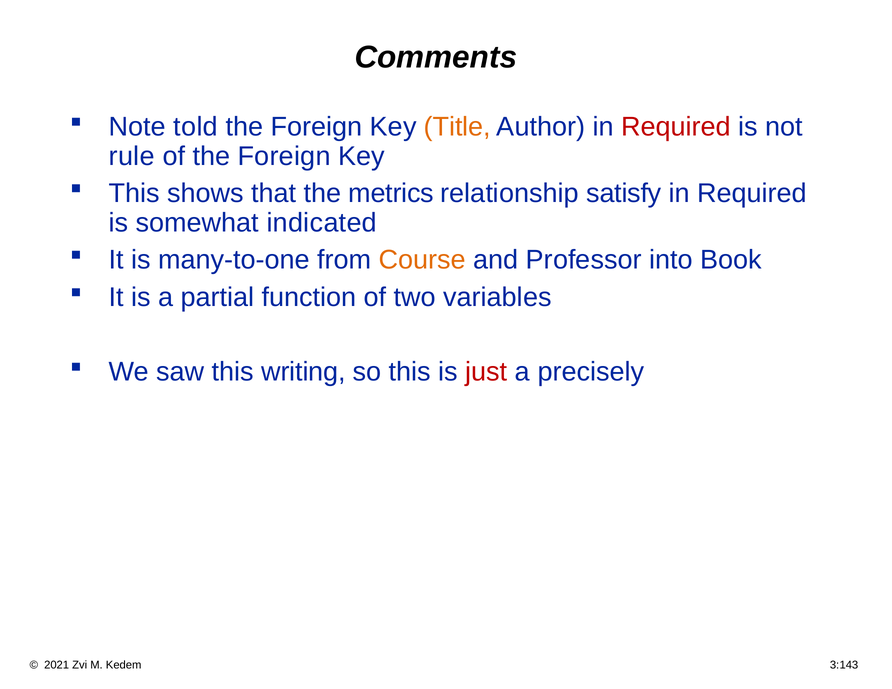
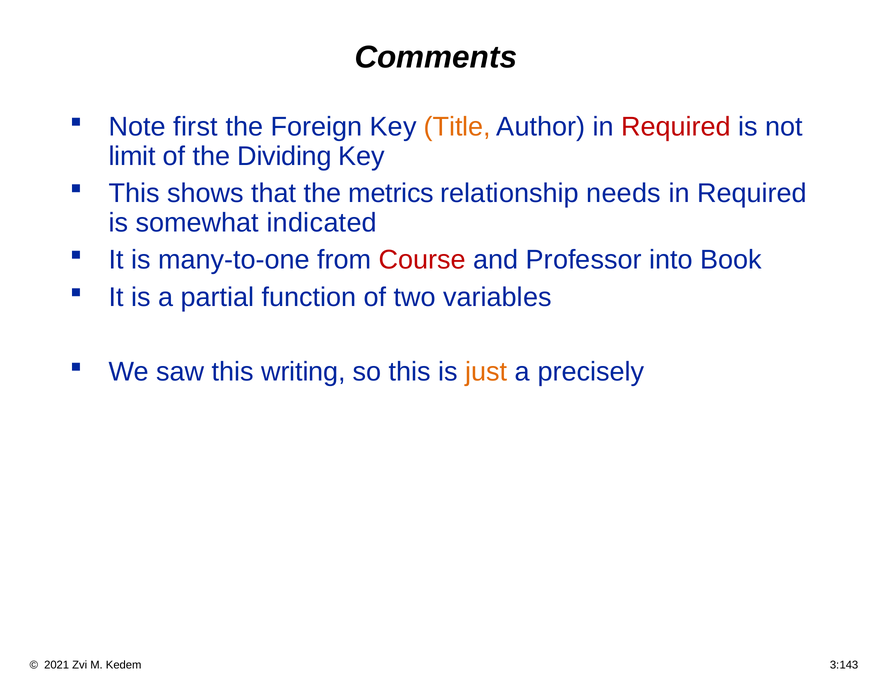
told: told -> first (196, 127)
rule: rule -> limit (132, 156)
of the Foreign: Foreign -> Dividing (284, 156)
satisfy: satisfy -> needs (624, 194)
Course colour: orange -> red (422, 260)
just colour: red -> orange (486, 372)
